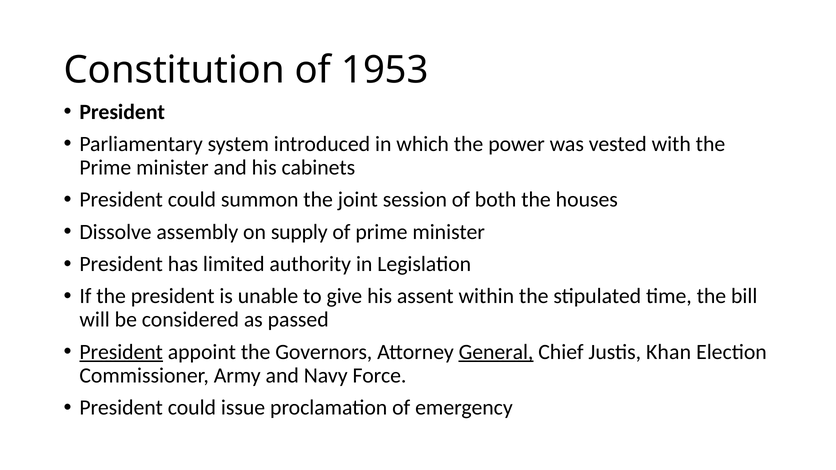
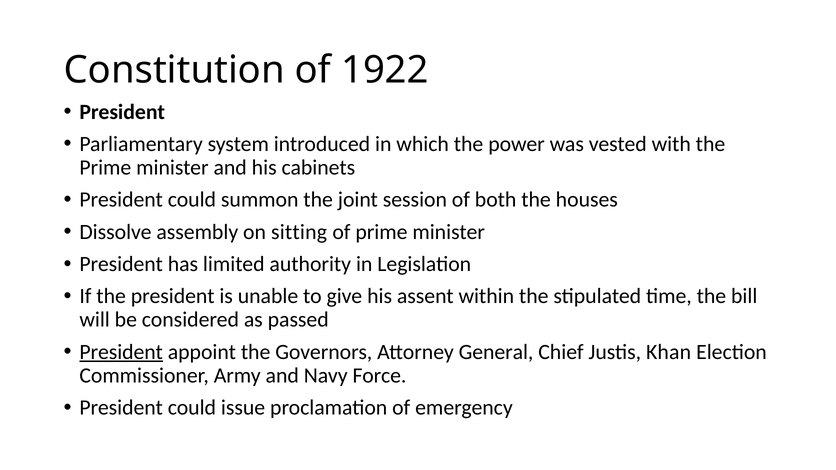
1953: 1953 -> 1922 (385, 70)
supply: supply -> sitting (299, 232)
General underline: present -> none (496, 352)
